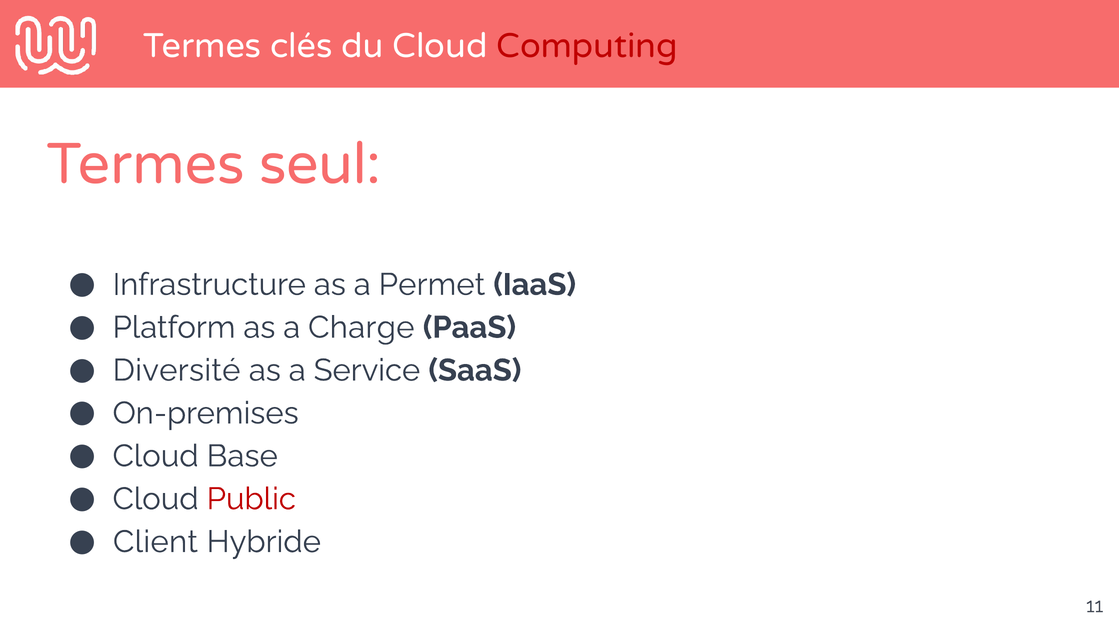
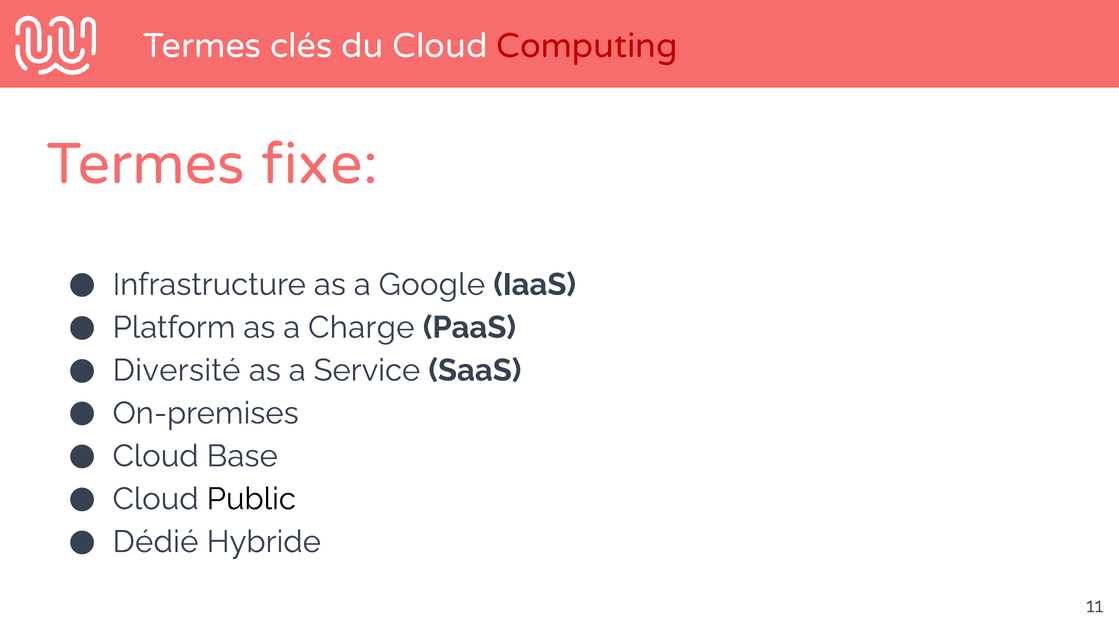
seul: seul -> fixe (320, 164)
Permet: Permet -> Google (432, 285)
Public colour: red -> black (251, 499)
Client: Client -> Dédié (155, 542)
